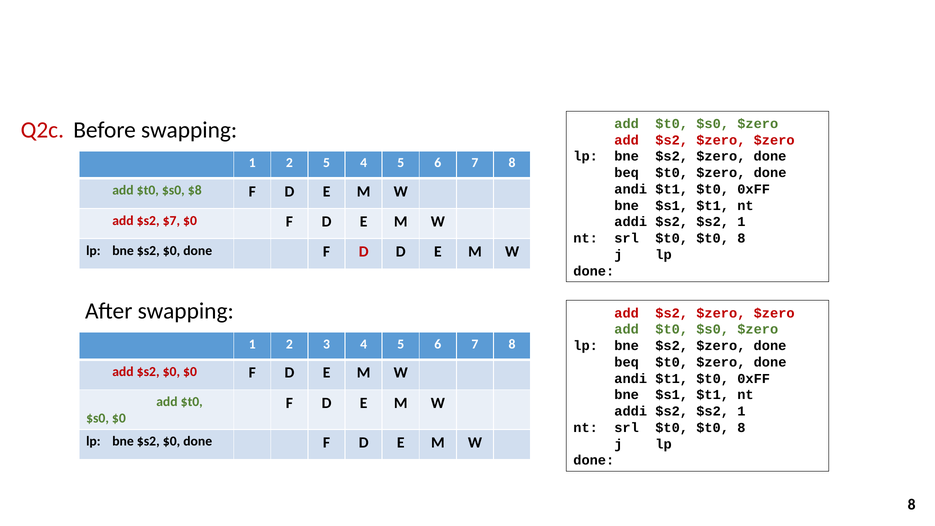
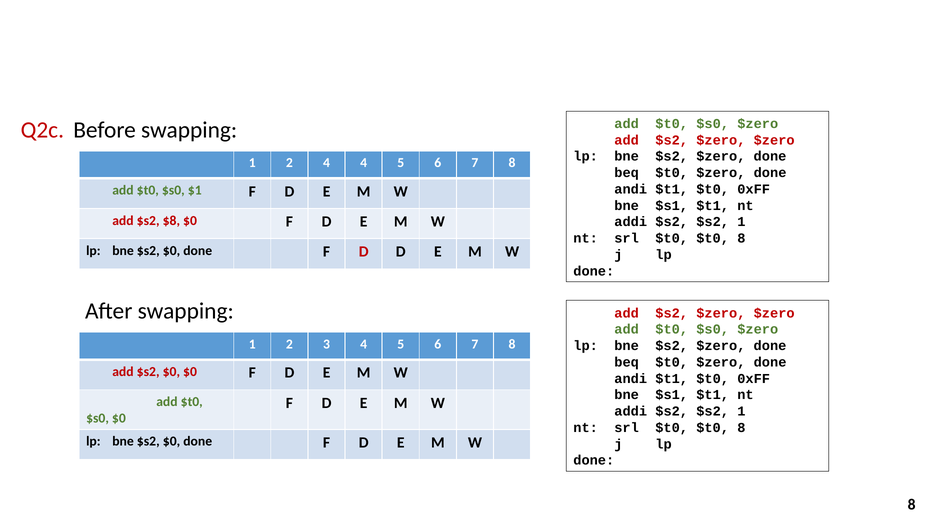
2 5: 5 -> 4 (326, 163)
$8: $8 -> $1 (195, 190)
$7: $7 -> $8 (171, 220)
